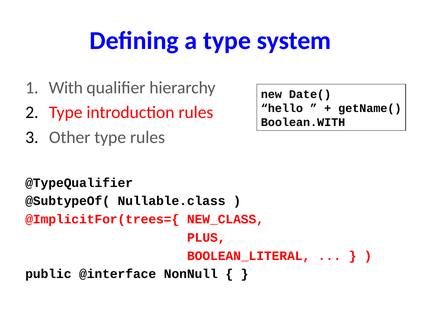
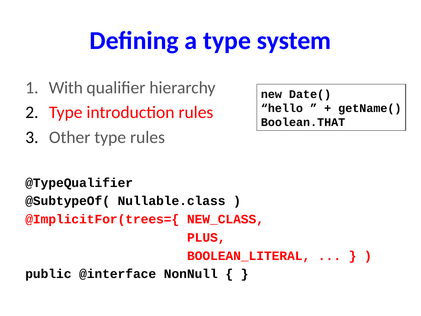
Boolean.WITH: Boolean.WITH -> Boolean.THAT (303, 122)
